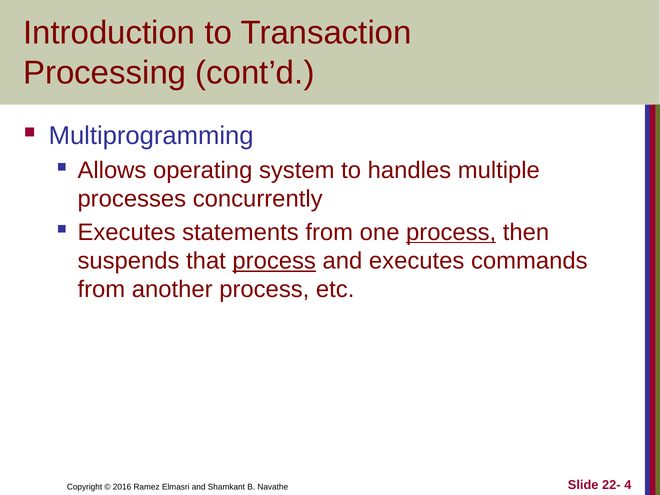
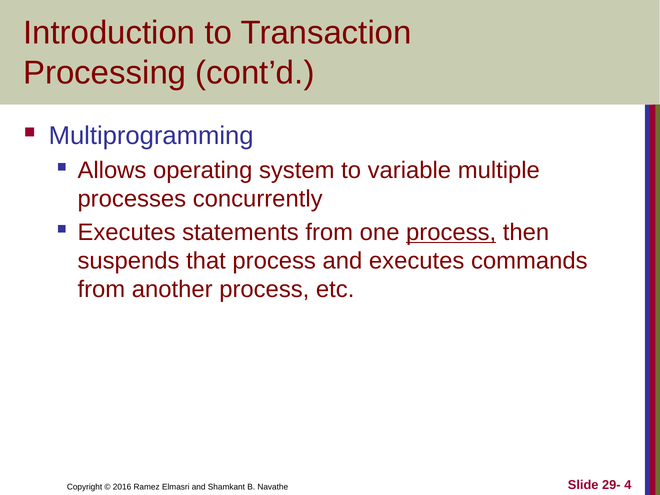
handles: handles -> variable (409, 170)
process underline: present -> none (274, 261)
22-: 22- -> 29- (611, 485)
